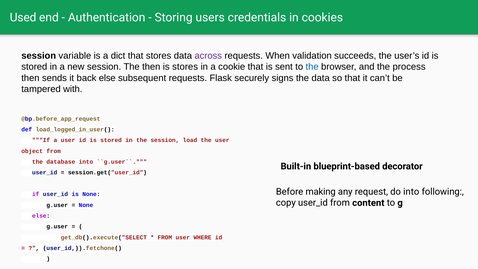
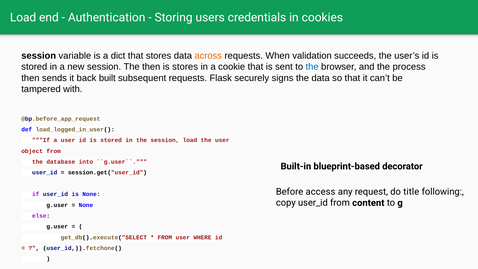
Used: Used -> Load (23, 17)
across colour: purple -> orange (208, 56)
back else: else -> built (107, 78)
making: making -> access (321, 192)
do into: into -> title (411, 192)
